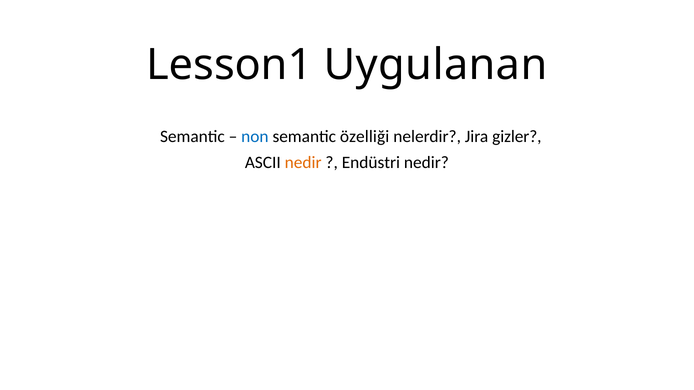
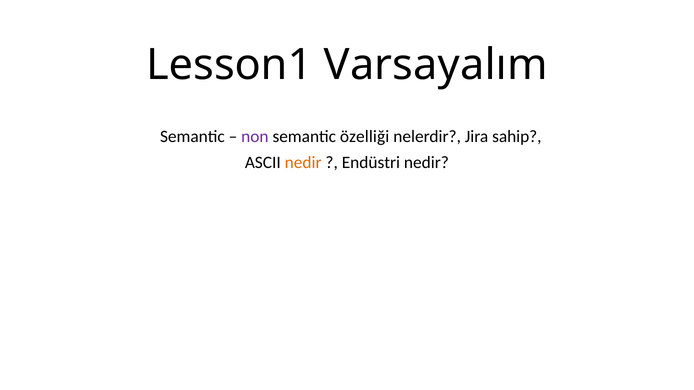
Uygulanan: Uygulanan -> Varsayalım (436, 65)
non colour: blue -> purple (255, 137)
gizler: gizler -> sahip (517, 137)
